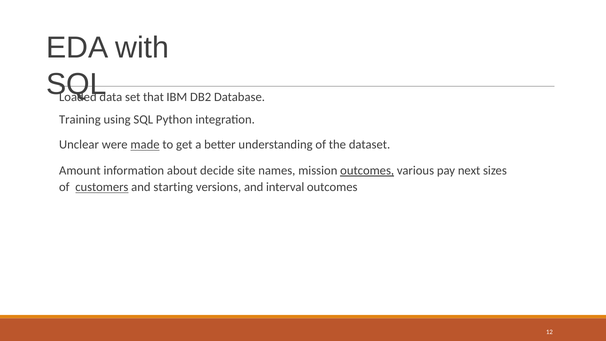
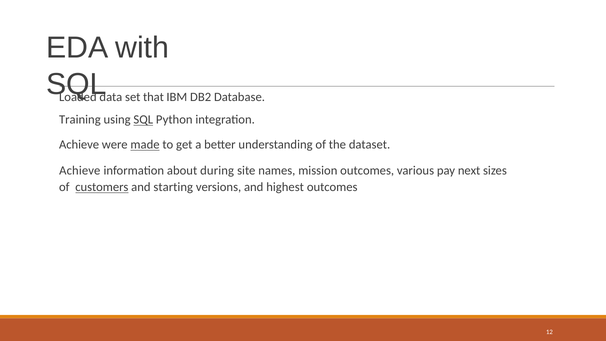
SQL underline: none -> present (143, 120)
Unclear: Unclear -> Achieve (79, 145)
Amount: Amount -> Achieve (80, 171)
decide: decide -> during (217, 171)
outcomes underline: present -> none (367, 171)
interval: interval -> highest (285, 187)
